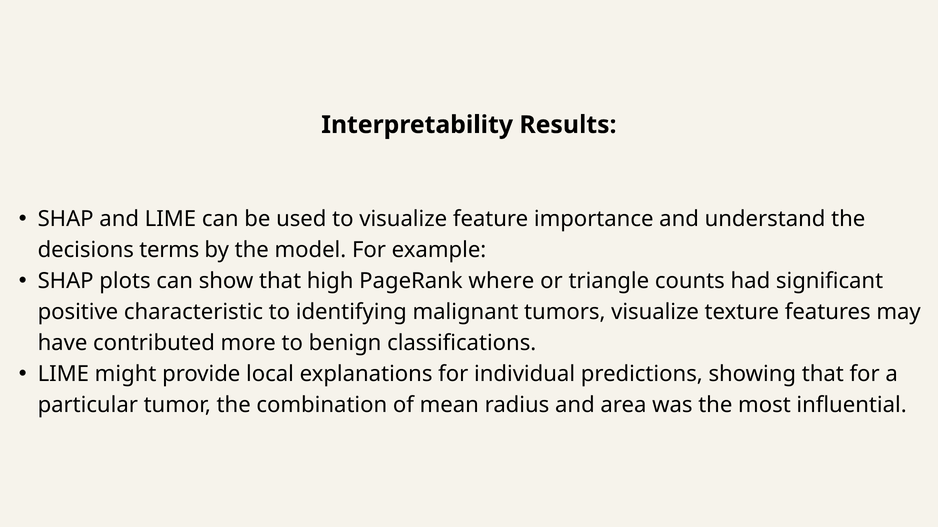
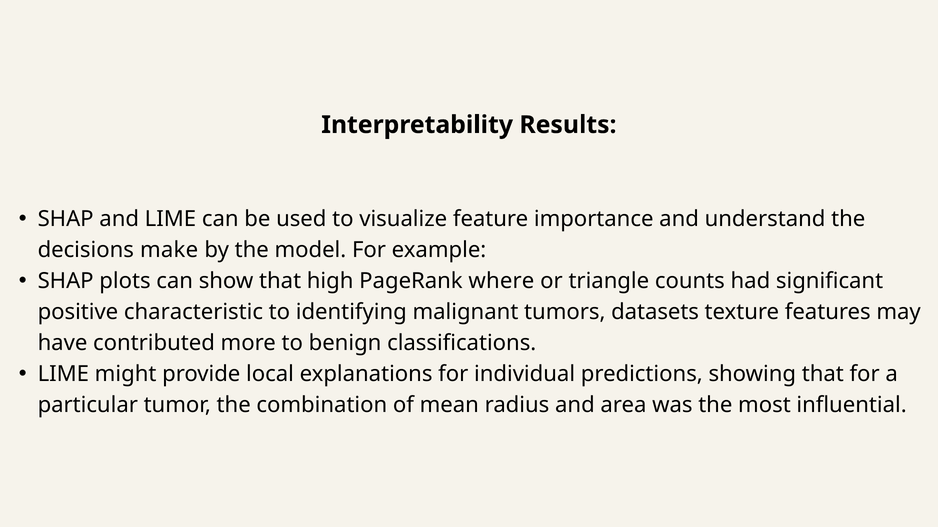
terms: terms -> make (169, 250)
tumors visualize: visualize -> datasets (655, 312)
